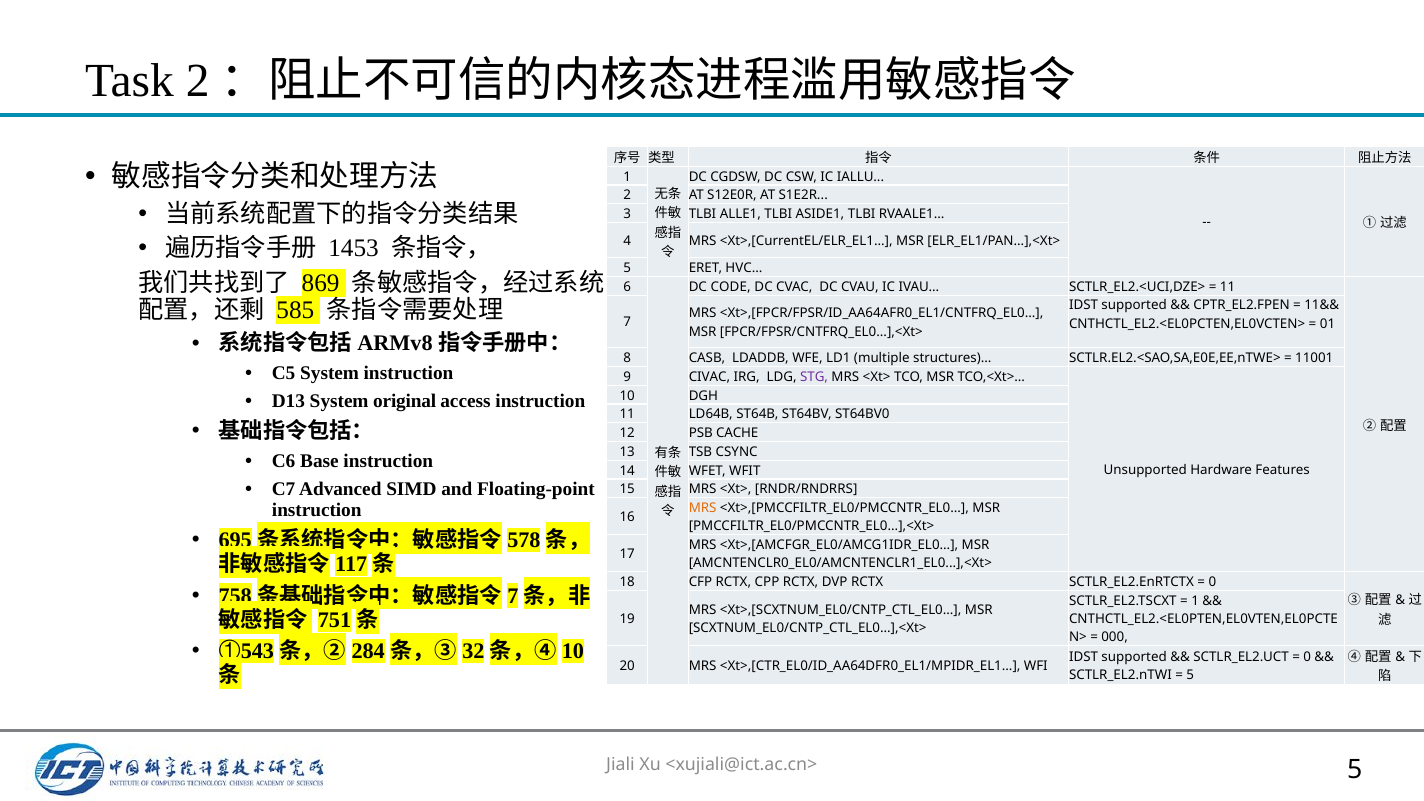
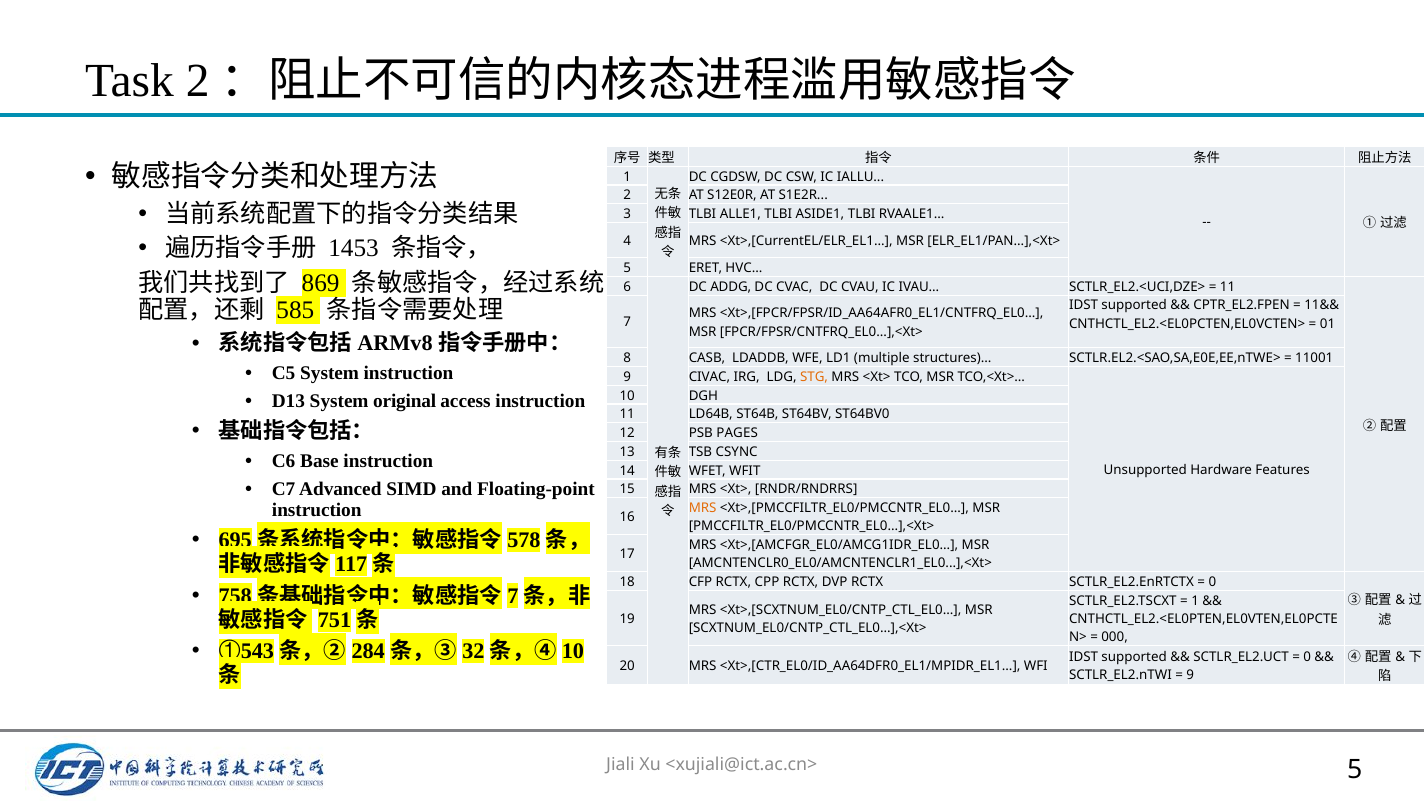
CODE: CODE -> ADDG (731, 287)
STG colour: purple -> orange (814, 377)
CACHE: CACHE -> PAGES (737, 433)
5: 5 -> 9 (1190, 675)
